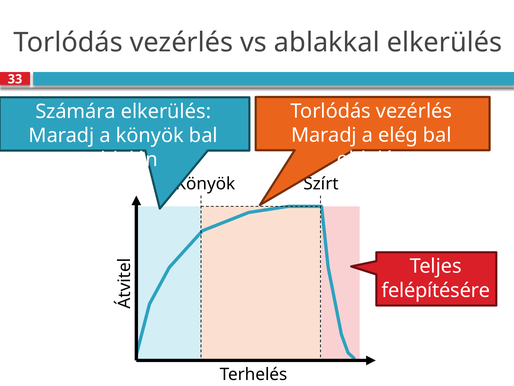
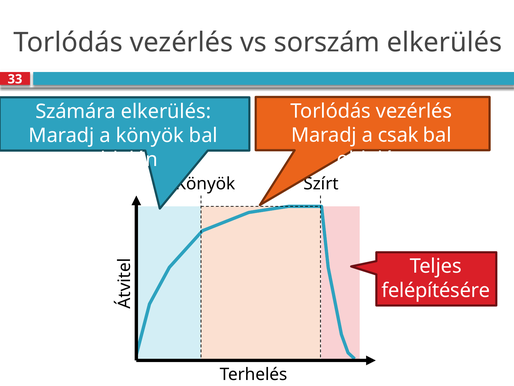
ablakkal: ablakkal -> sorszám (327, 43)
elég: elég -> csak (398, 135)
